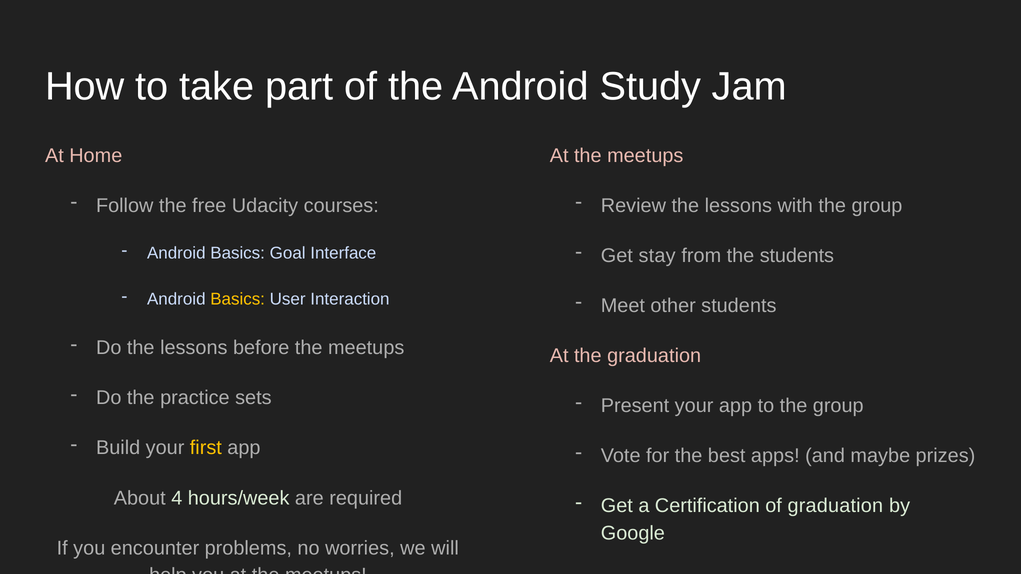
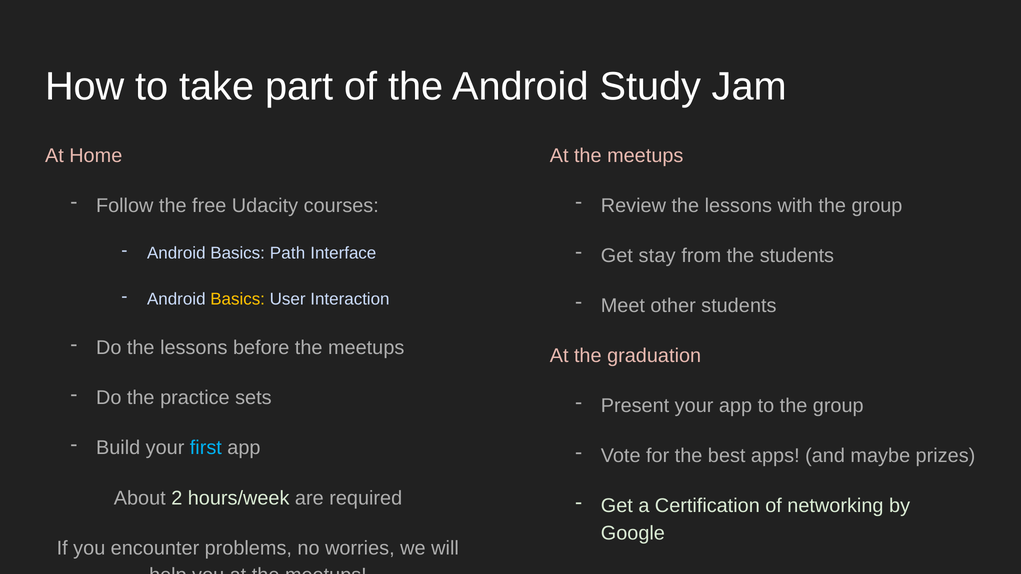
Goal: Goal -> Path (288, 253)
first colour: yellow -> light blue (206, 448)
4: 4 -> 2 (177, 498)
of graduation: graduation -> networking (835, 506)
